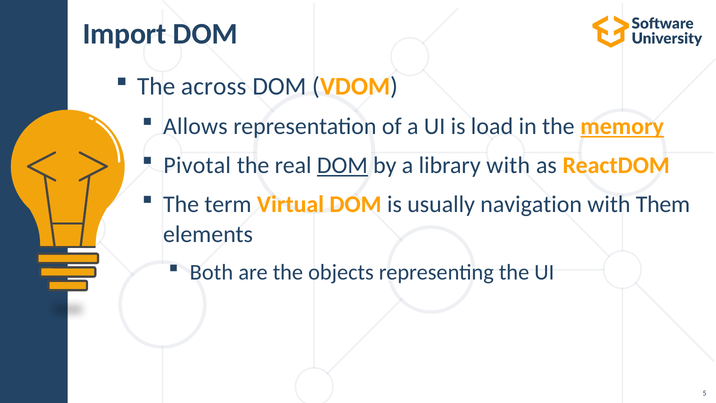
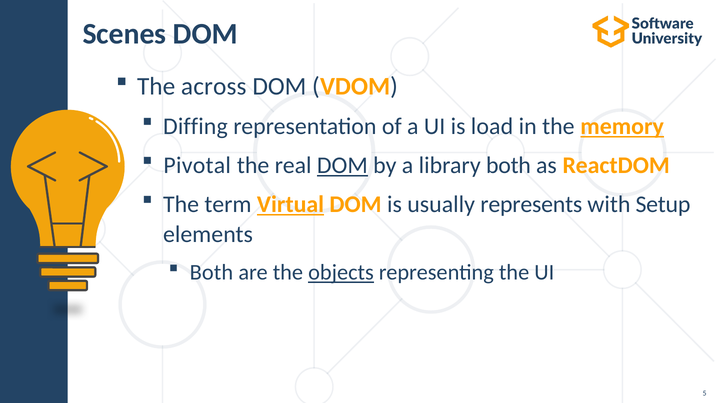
Import: Import -> Scenes (124, 34)
Allows: Allows -> Diffing (195, 126)
library with: with -> both (508, 165)
Virtual underline: none -> present (291, 204)
navigation: navigation -> represents (531, 204)
Them: Them -> Setup (663, 204)
objects underline: none -> present (341, 272)
